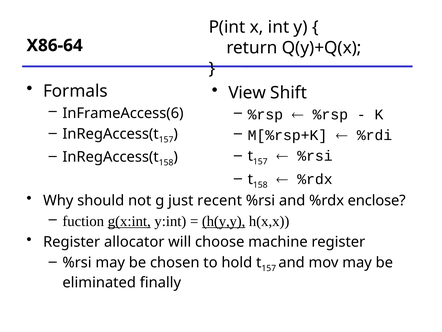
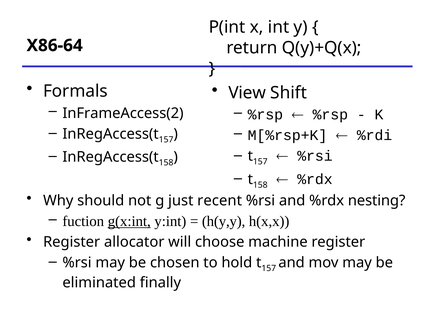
InFrameAccess(6: InFrameAccess(6 -> InFrameAccess(2 (123, 113)
enclose: enclose -> nesting (377, 200)
h(y,y underline: present -> none (224, 221)
